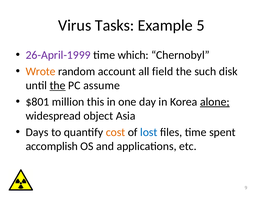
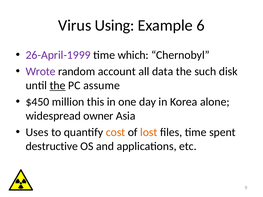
Tasks: Tasks -> Using (115, 25)
5: 5 -> 6 (200, 25)
Wrote colour: orange -> purple (41, 72)
field: field -> data (163, 72)
$801: $801 -> $450 (37, 102)
alone underline: present -> none (215, 102)
object: object -> owner (98, 116)
Days: Days -> Uses (37, 132)
lost colour: blue -> orange (149, 132)
accomplish: accomplish -> destructive (52, 146)
